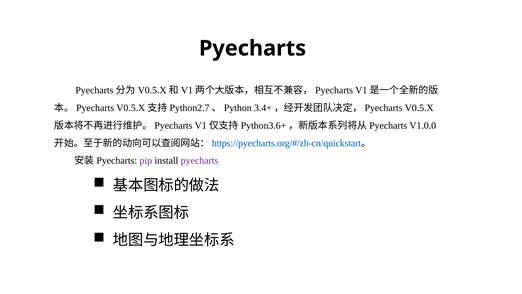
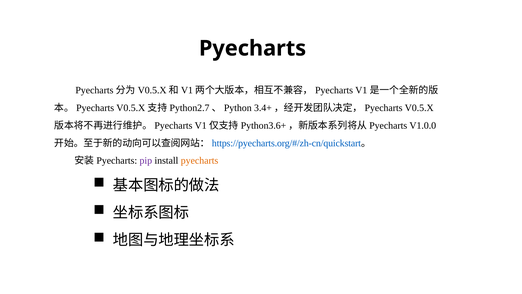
pyecharts colour: purple -> orange (200, 161)
